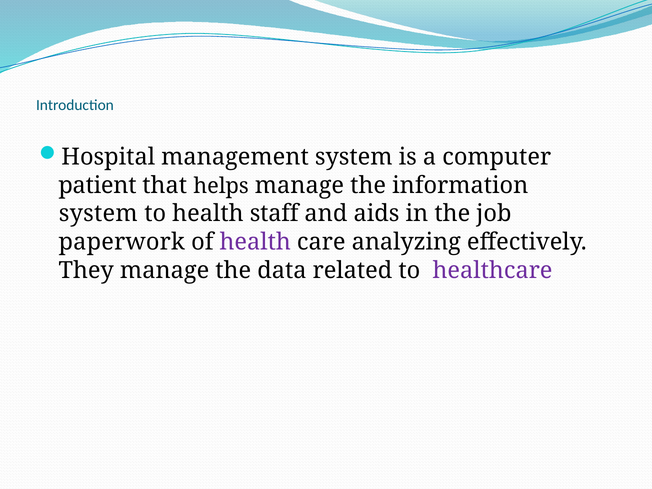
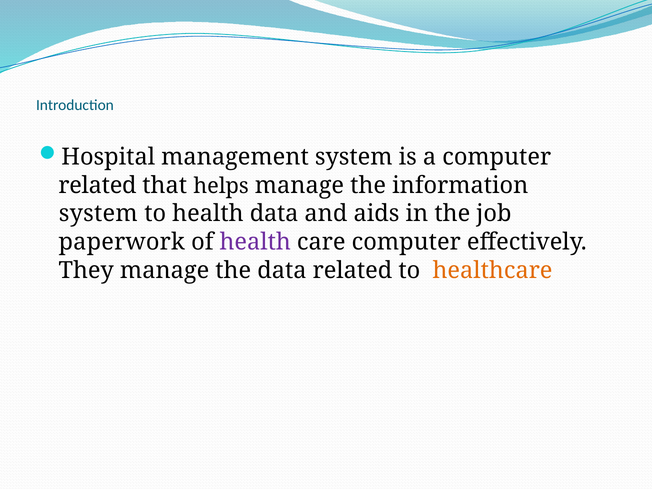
patient: patient -> related (97, 185)
health staff: staff -> data (274, 214)
care analyzing: analyzing -> computer (406, 242)
healthcare colour: purple -> orange (492, 270)
